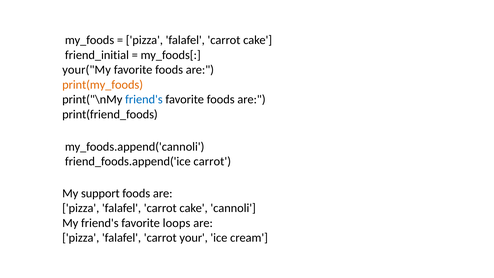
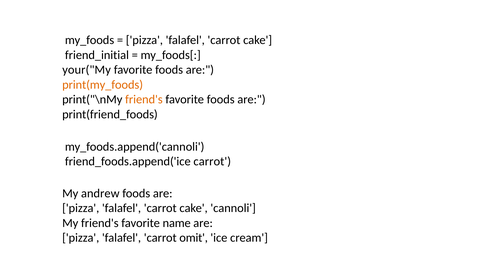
friend's colour: blue -> orange (144, 99)
support: support -> andrew (100, 193)
loops: loops -> name (177, 223)
your: your -> omit (194, 238)
